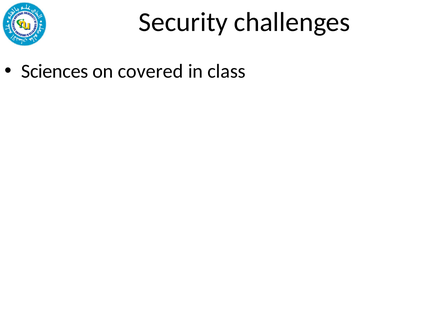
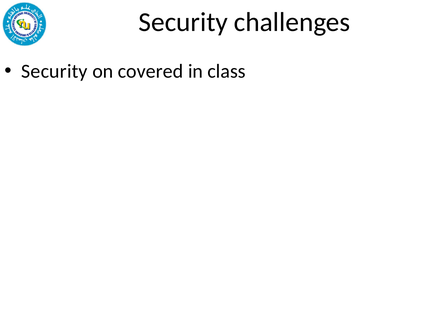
Sciences: Sciences -> Security (54, 71)
